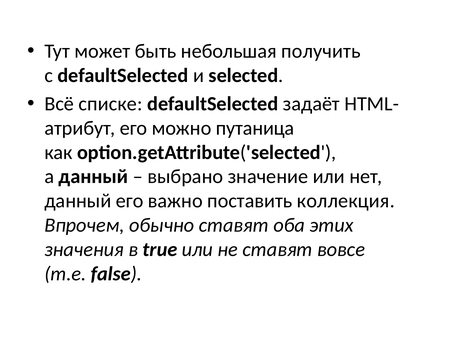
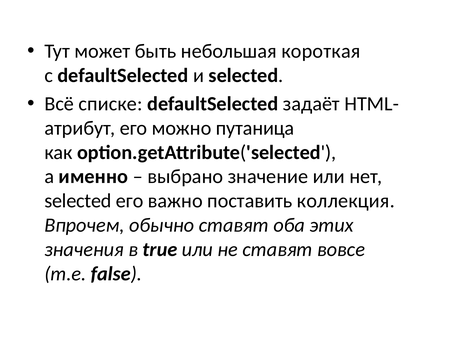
получить: получить -> короткая (321, 51)
а данный: данный -> именно (93, 177)
данный: данный -> selected (78, 201)
